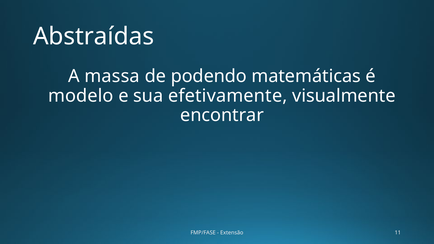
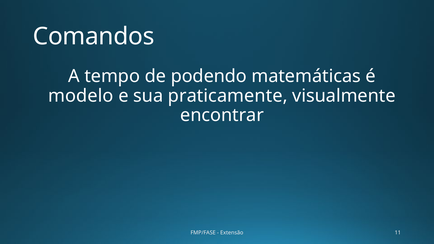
Abstraídas: Abstraídas -> Comandos (94, 36)
massa: massa -> tempo (112, 76)
efetivamente: efetivamente -> praticamente (228, 96)
